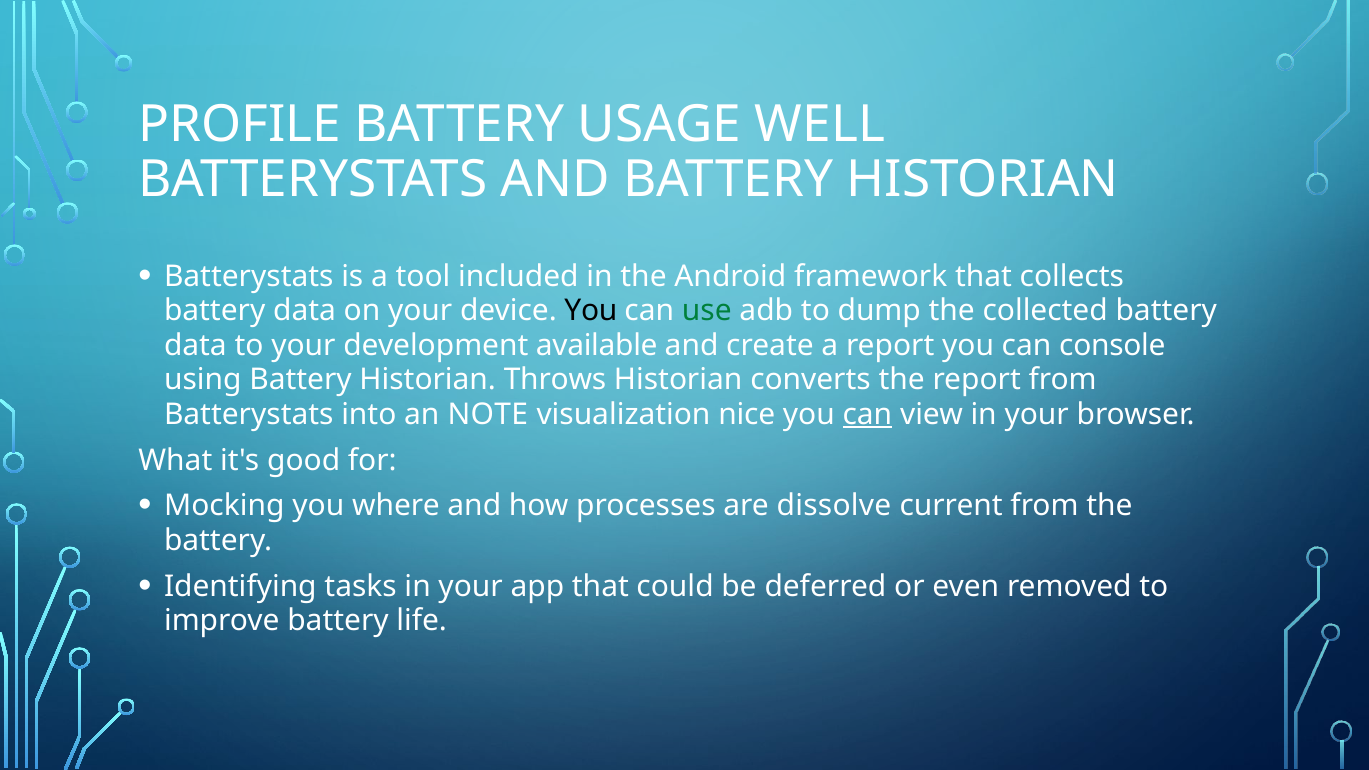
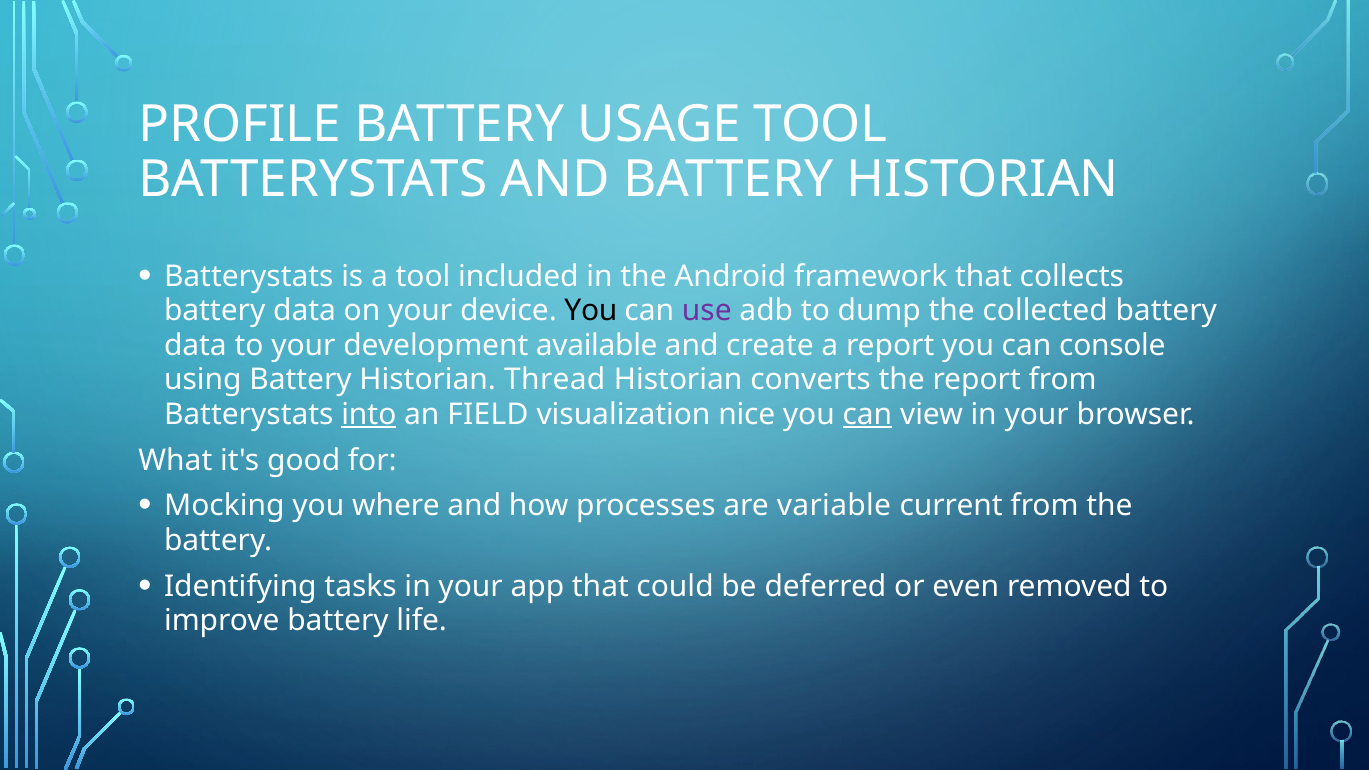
USAGE WELL: WELL -> TOOL (820, 124)
use colour: green -> purple (707, 311)
Throws: Throws -> Thread (555, 380)
into underline: none -> present (369, 414)
NOTE: NOTE -> FIELD (488, 414)
dissolve: dissolve -> variable (834, 506)
